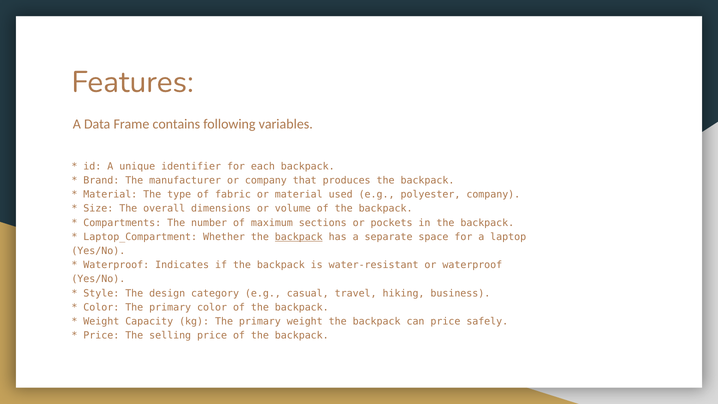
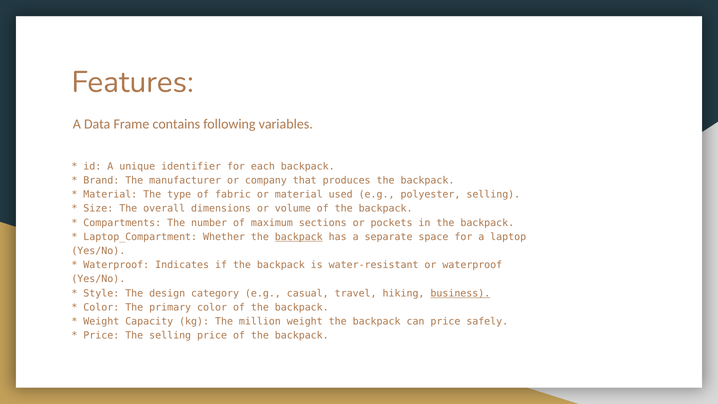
polyester company: company -> selling (493, 194)
business underline: none -> present (460, 293)
kg The primary: primary -> million (260, 321)
